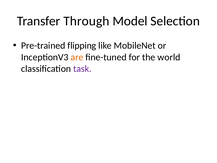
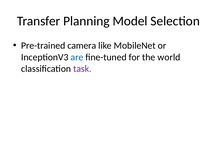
Through: Through -> Planning (86, 21)
flipping: flipping -> camera (82, 46)
are colour: orange -> blue (77, 57)
